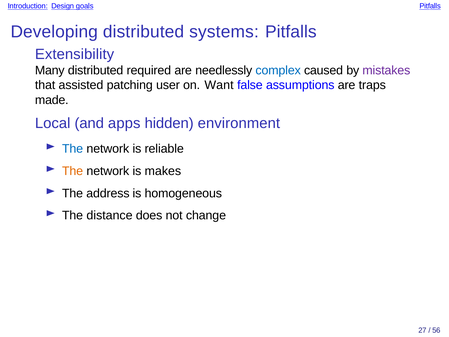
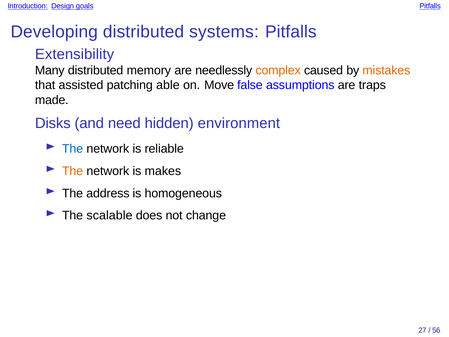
required: required -> memory (149, 70)
complex colour: blue -> orange (278, 70)
mistakes colour: purple -> orange (386, 70)
user: user -> able (168, 85)
Want: Want -> Move (219, 85)
Local: Local -> Disks (53, 123)
apps: apps -> need (124, 123)
distance: distance -> scalable (109, 216)
